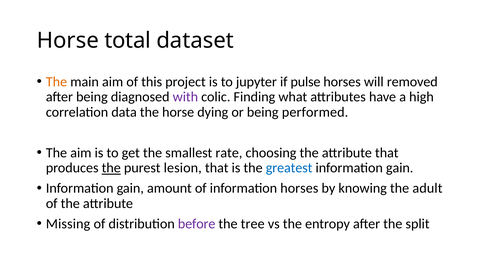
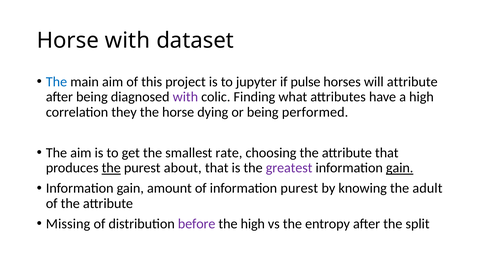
Horse total: total -> with (127, 41)
The colour: orange -> blue (56, 82)
will removed: removed -> attribute (412, 82)
data: data -> they (124, 112)
lesion: lesion -> about (183, 168)
greatest colour: blue -> purple (289, 168)
gain underline: none -> present (400, 168)
information horses: horses -> purest (299, 188)
the tree: tree -> high (253, 224)
